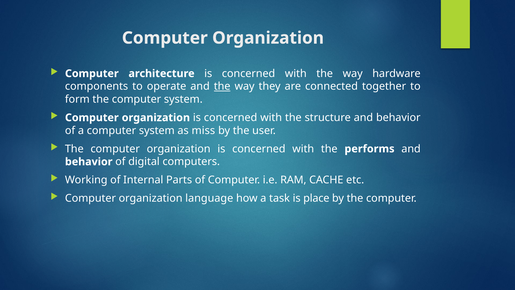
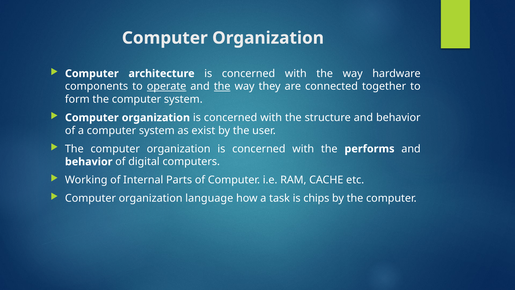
operate underline: none -> present (167, 86)
miss: miss -> exist (203, 130)
place: place -> chips (316, 198)
